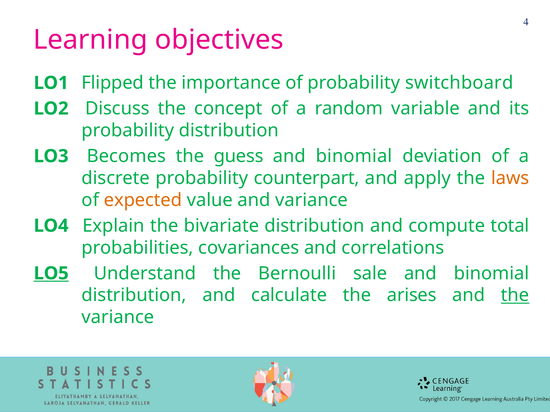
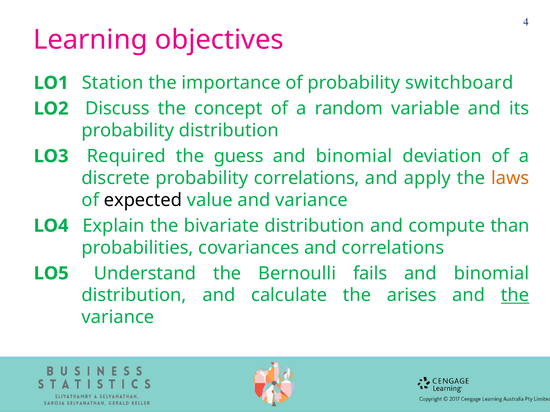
Flipped: Flipped -> Station (113, 83)
Becomes: Becomes -> Required (126, 156)
probability counterpart: counterpart -> correlations (307, 178)
expected colour: orange -> black (143, 200)
total: total -> than (510, 226)
LO5 underline: present -> none (51, 274)
sale: sale -> fails (370, 274)
